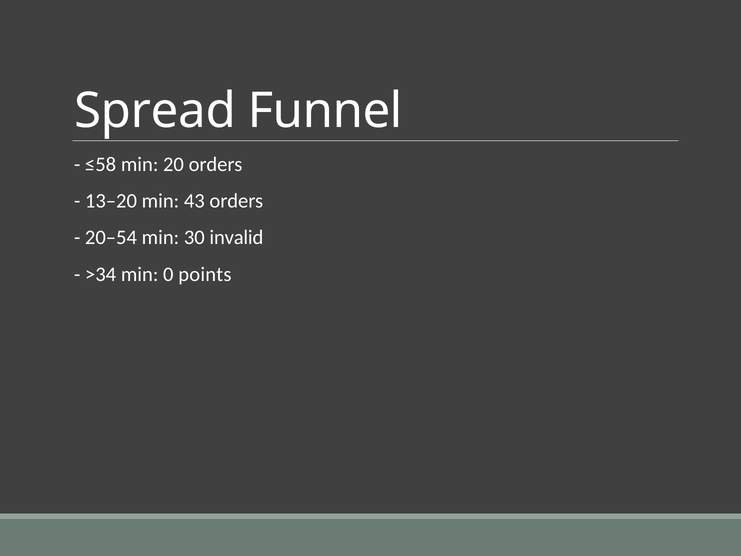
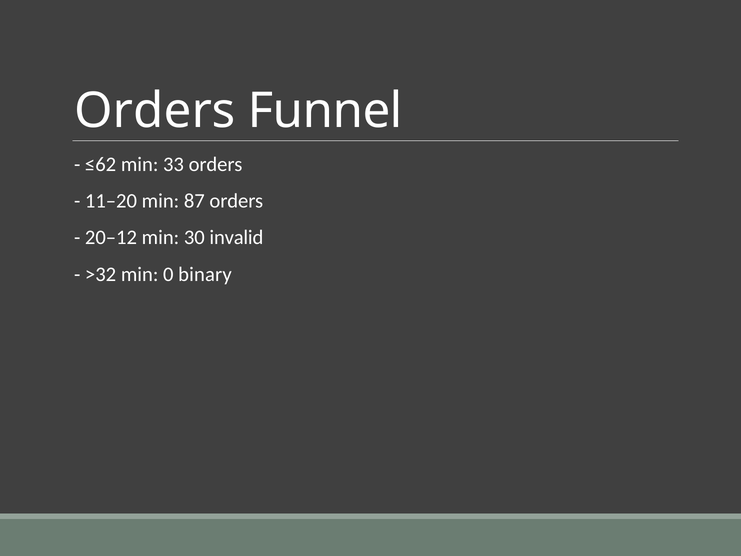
Spread: Spread -> Orders (155, 111)
≤58: ≤58 -> ≤62 (101, 164)
20: 20 -> 33 (173, 164)
13–20: 13–20 -> 11–20 (111, 201)
43: 43 -> 87 (194, 201)
20–54: 20–54 -> 20–12 (111, 238)
>34: >34 -> >32 (101, 274)
points: points -> binary (205, 274)
